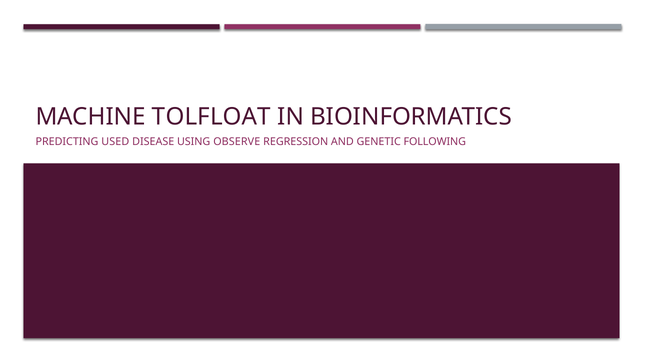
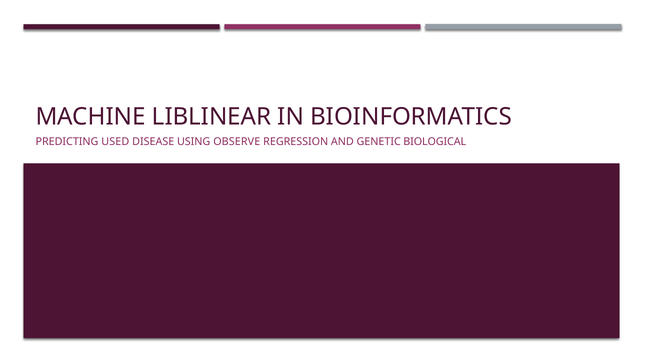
TOLFLOAT: TOLFLOAT -> LIBLINEAR (212, 117)
FOLLOWING: FOLLOWING -> BIOLOGICAL (435, 142)
